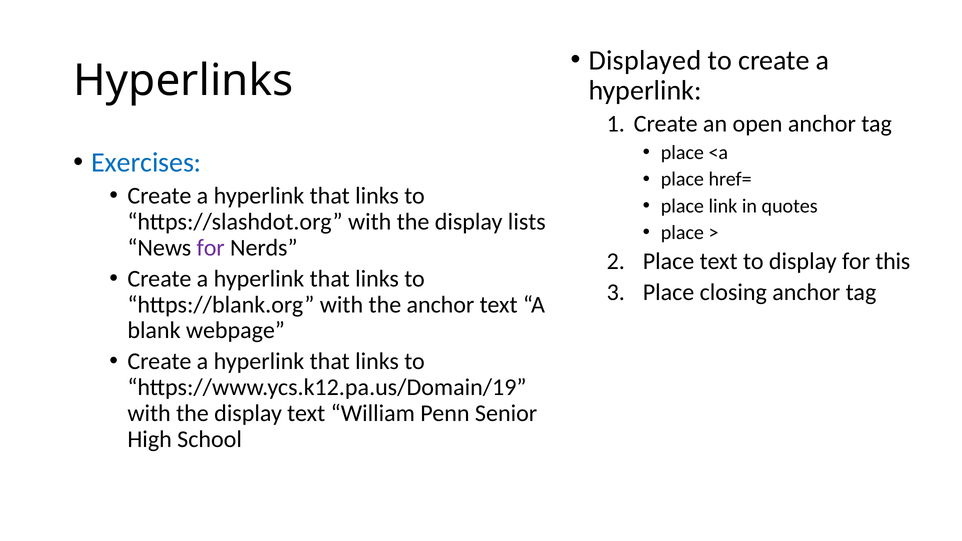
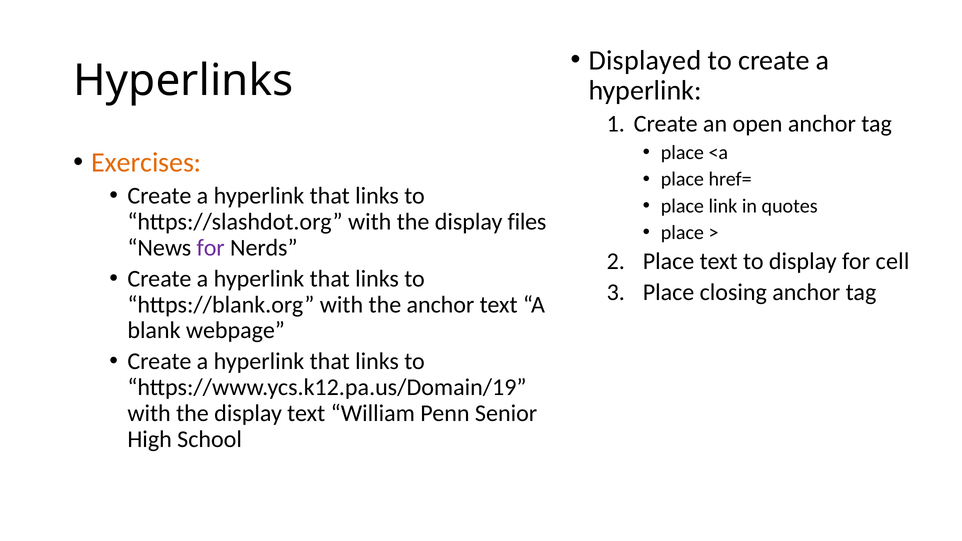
Exercises colour: blue -> orange (146, 163)
lists: lists -> files (527, 222)
this: this -> cell (893, 261)
